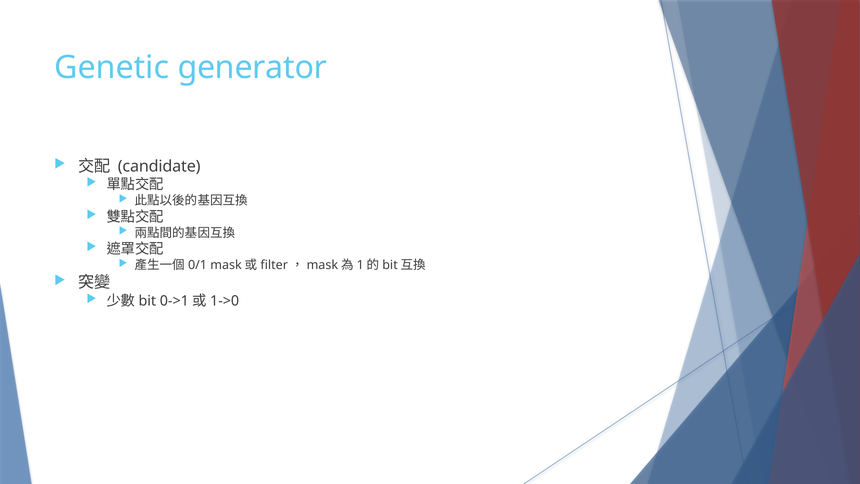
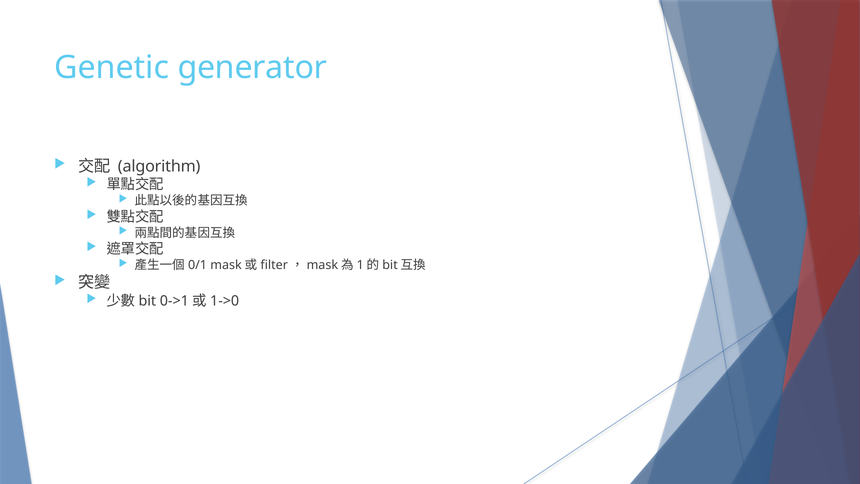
candidate: candidate -> algorithm (159, 166)
